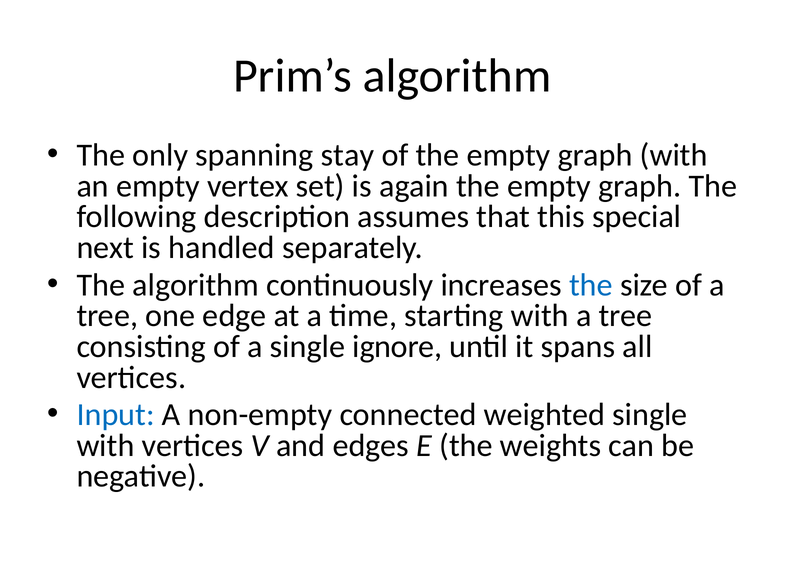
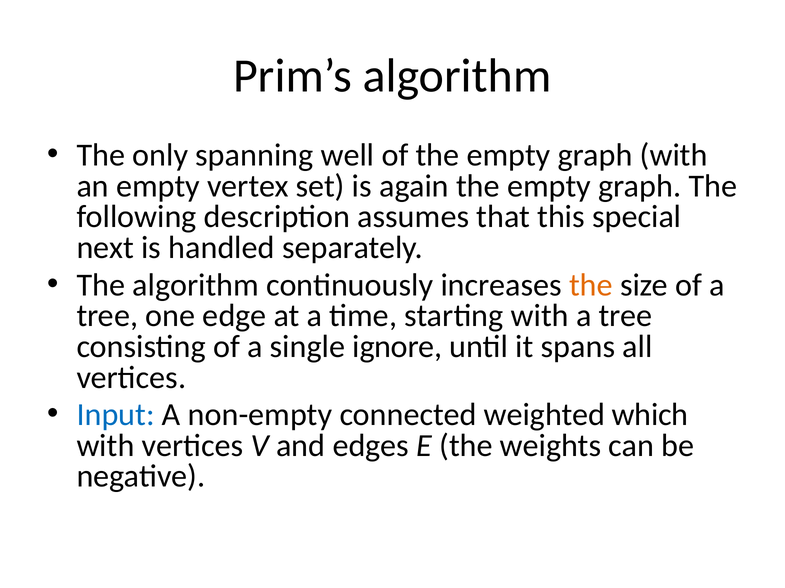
stay: stay -> well (348, 155)
the colour: blue -> orange (591, 285)
weighted single: single -> which (650, 415)
